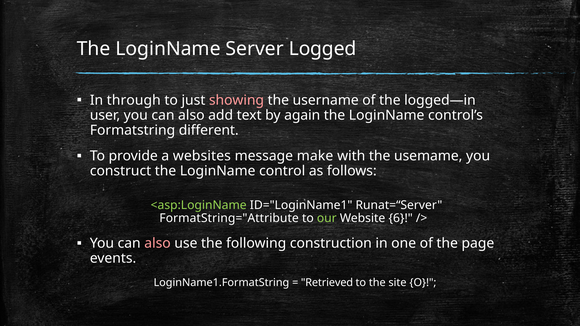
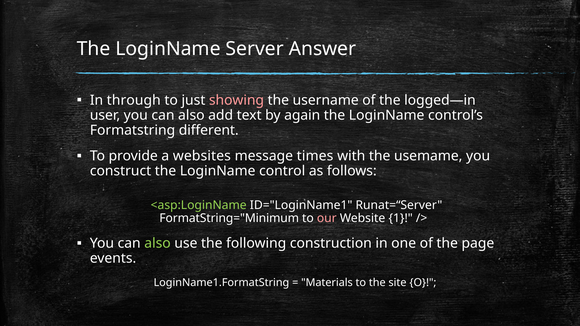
Logged: Logged -> Answer (323, 49)
make: make -> times (315, 156)
FormatString="Attribute: FormatString="Attribute -> FormatString="Minimum (229, 219)
our colour: light green -> pink (327, 219)
6: 6 -> 1 (401, 219)
also colour: pink -> light green (158, 243)
Retrieved: Retrieved -> Materials (327, 283)
